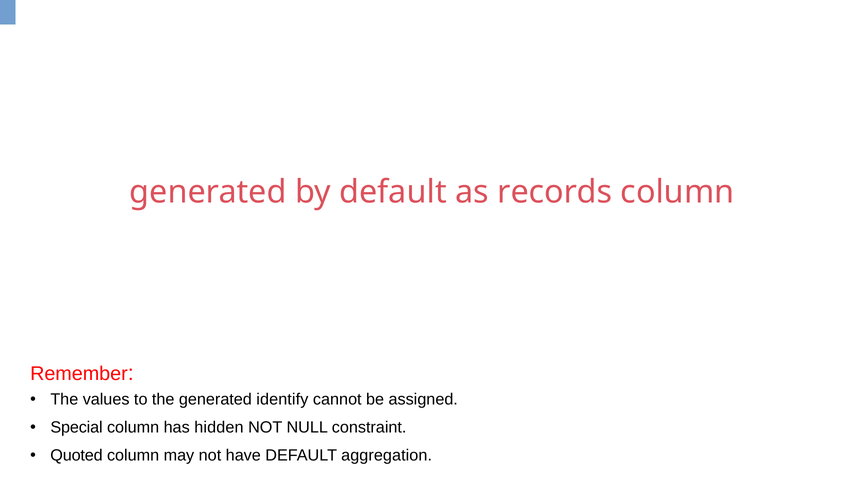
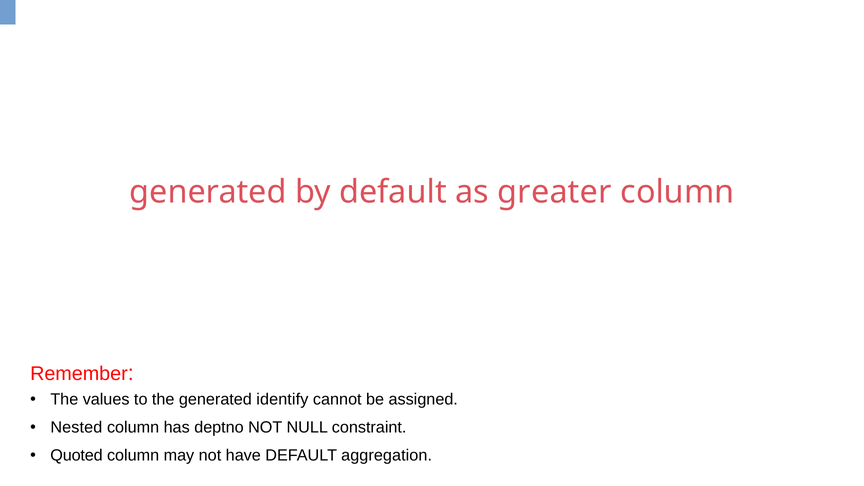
records: records -> greater (555, 192)
Special: Special -> Nested (76, 428)
hidden: hidden -> deptno (219, 428)
